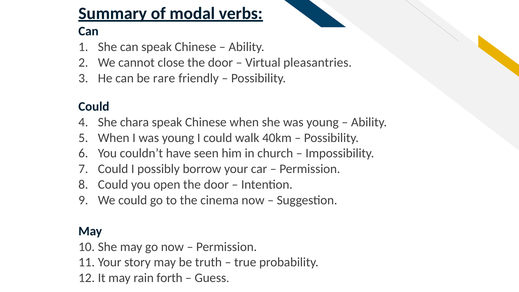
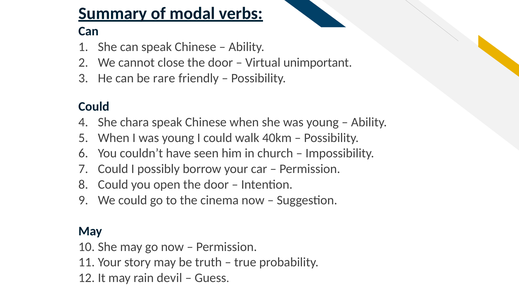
pleasantries: pleasantries -> unimportant (318, 63)
forth: forth -> devil (169, 278)
